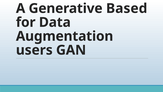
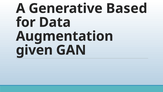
users: users -> given (34, 50)
